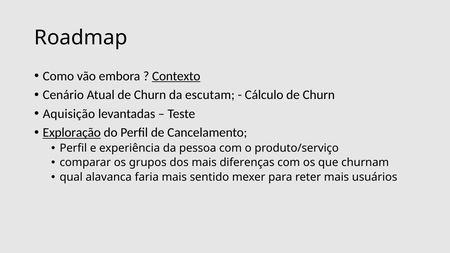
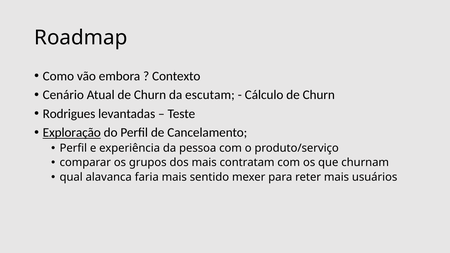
Contexto underline: present -> none (176, 76)
Aquisição: Aquisição -> Rodrigues (69, 114)
diferenças: diferenças -> contratam (247, 163)
